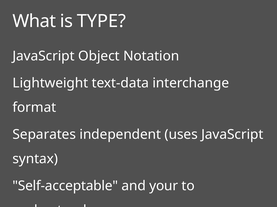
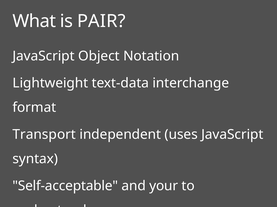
TYPE: TYPE -> PAIR (101, 21)
Separates: Separates -> Transport (44, 135)
